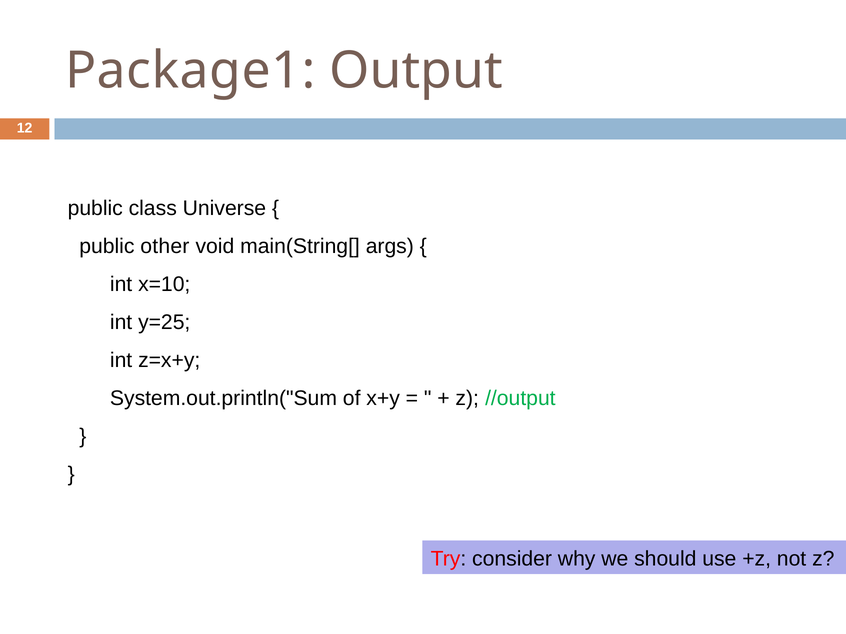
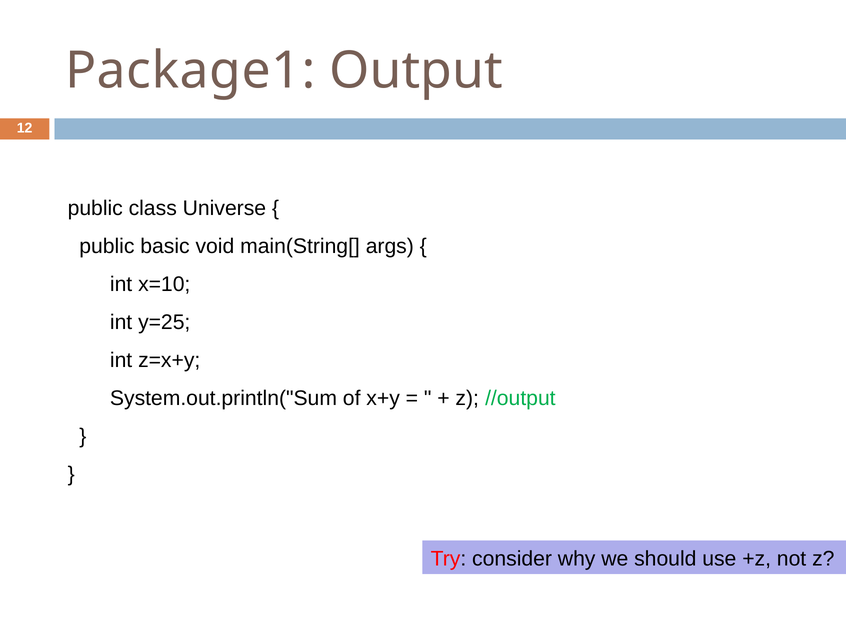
other: other -> basic (165, 246)
